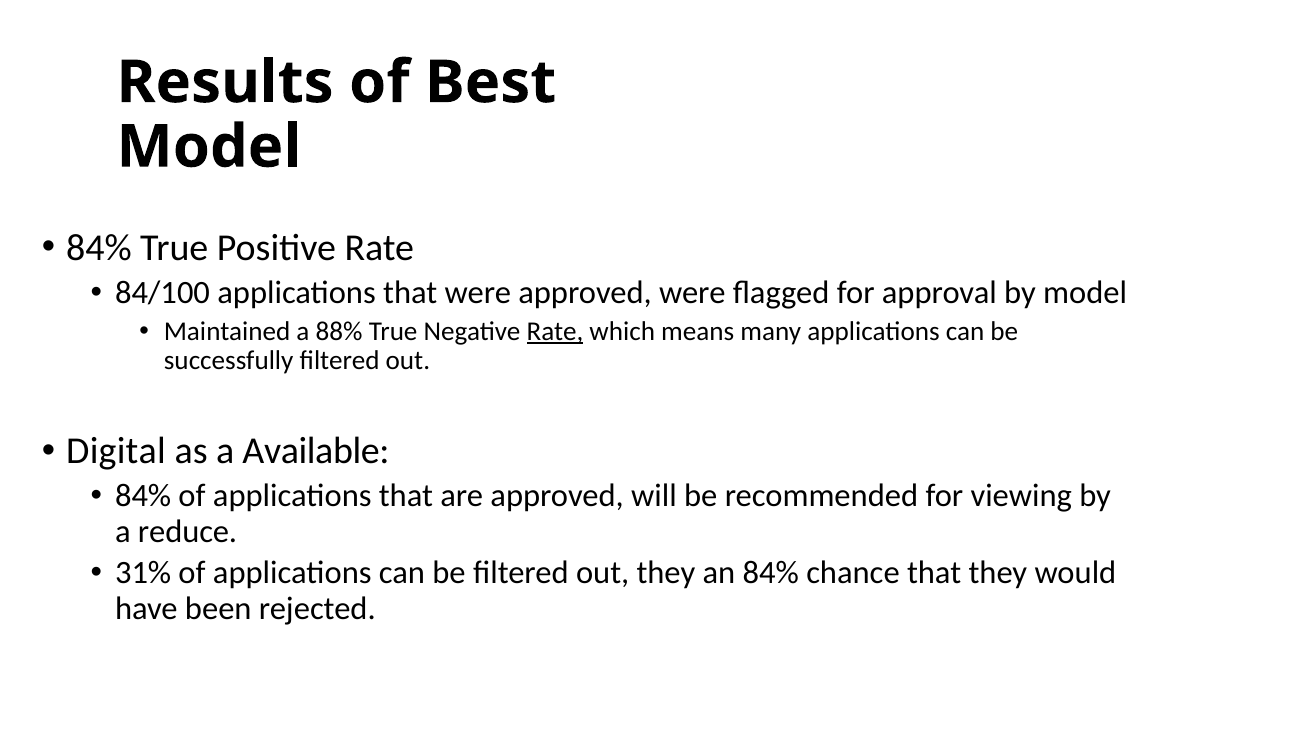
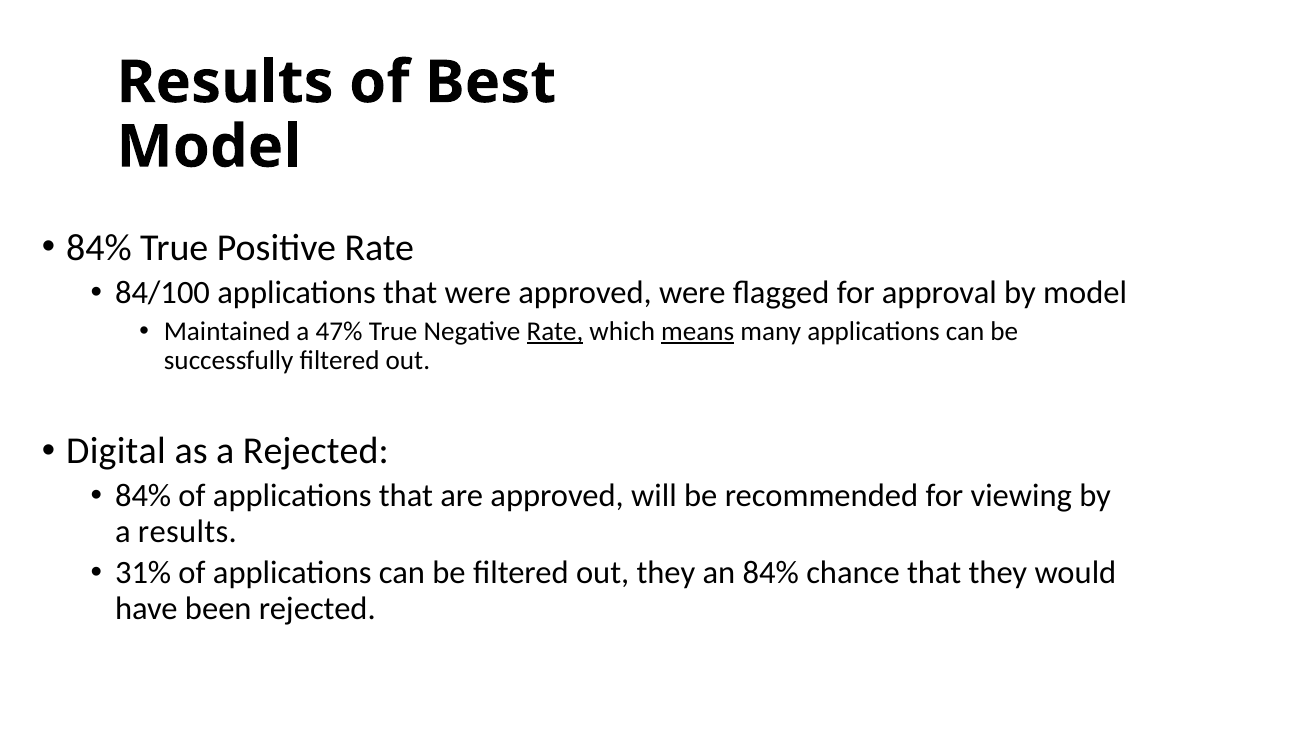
88%: 88% -> 47% (339, 332)
means underline: none -> present (698, 332)
a Available: Available -> Rejected (316, 452)
a reduce: reduce -> results (187, 532)
